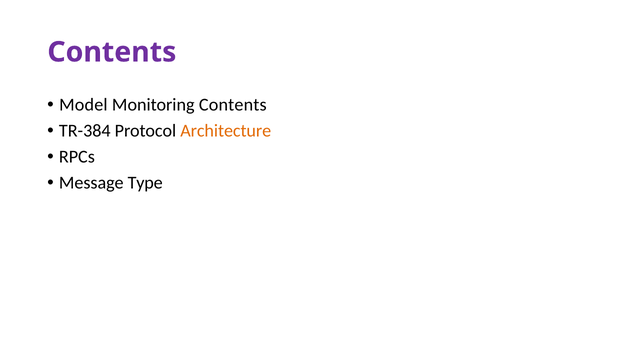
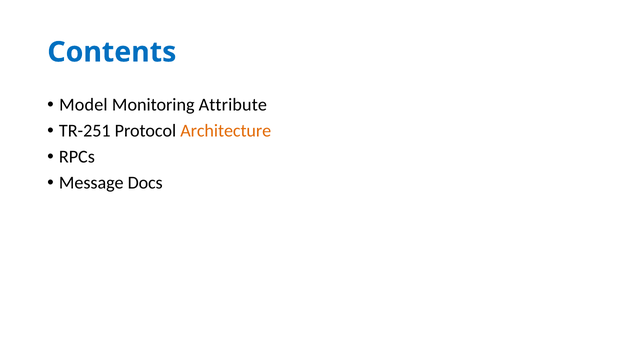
Contents colour: purple -> blue (112, 52)
Monitoring Contents: Contents -> Attribute (233, 105)
TR-384: TR-384 -> TR-251 (85, 131)
Type: Type -> Docs (145, 183)
